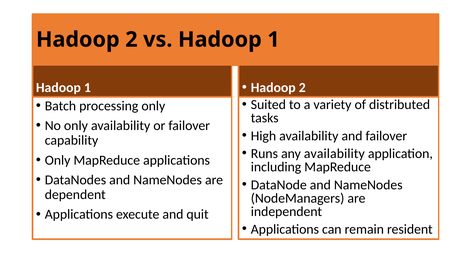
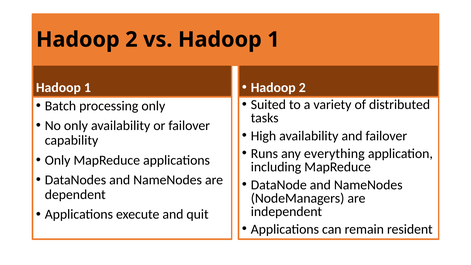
any availability: availability -> everything (334, 154)
